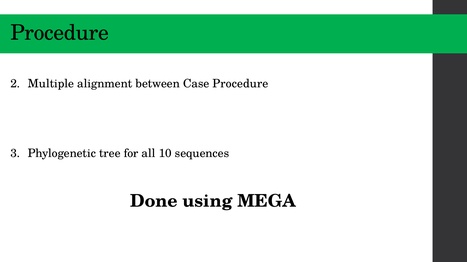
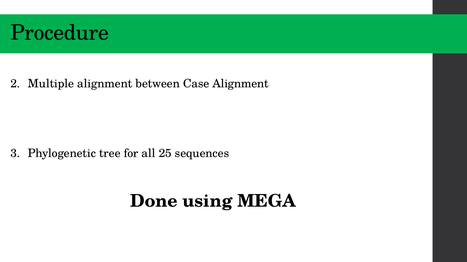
Case Procedure: Procedure -> Alignment (241, 84)
10: 10 -> 25 (165, 154)
